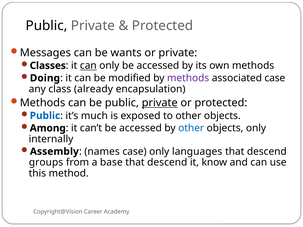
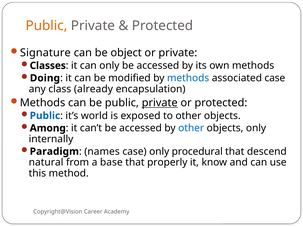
Public colour: black -> orange (47, 26)
Messages: Messages -> Signature (45, 53)
wants: wants -> object (126, 53)
can underline: present -> none (88, 66)
methods colour: purple -> blue (188, 78)
much: much -> world (94, 116)
Assembly: Assembly -> Paradigm (54, 152)
languages: languages -> procedural (197, 152)
groups: groups -> natural (46, 163)
descend: descend -> properly (167, 163)
